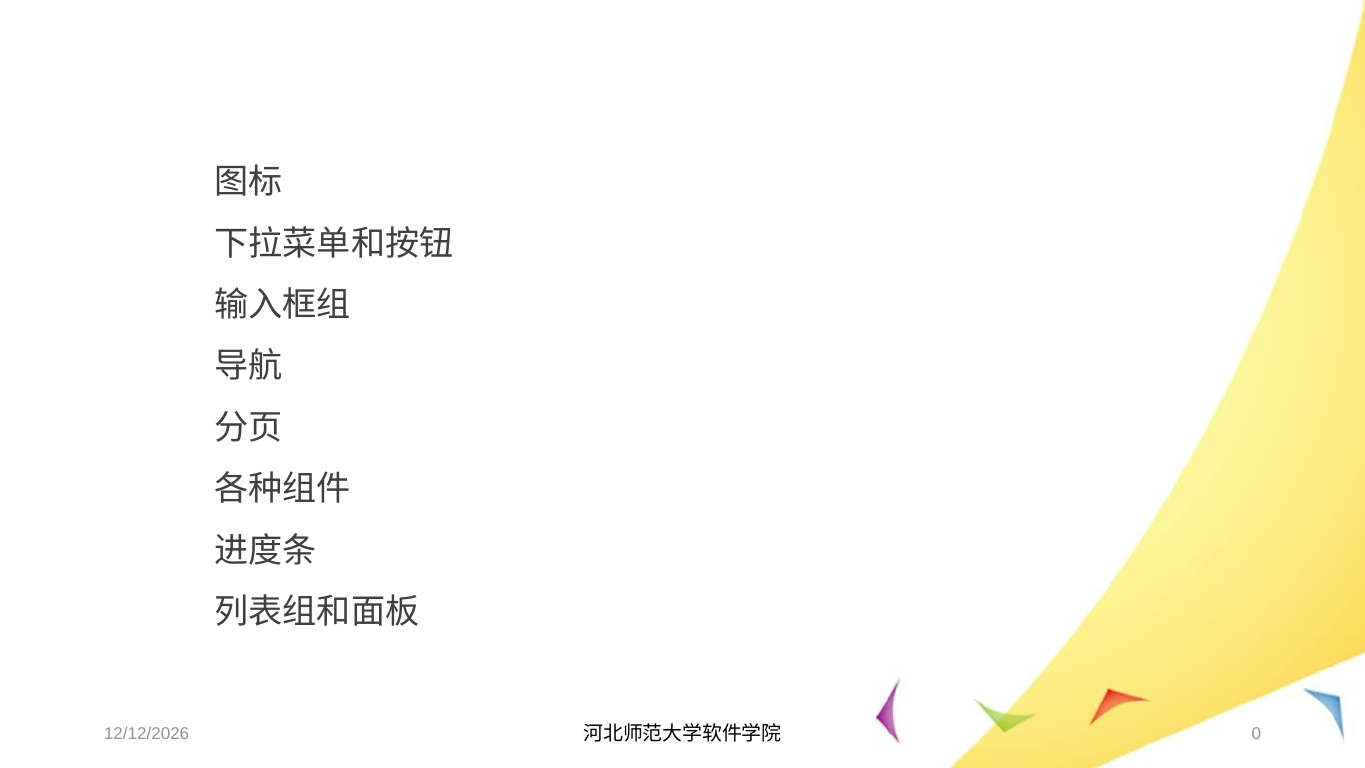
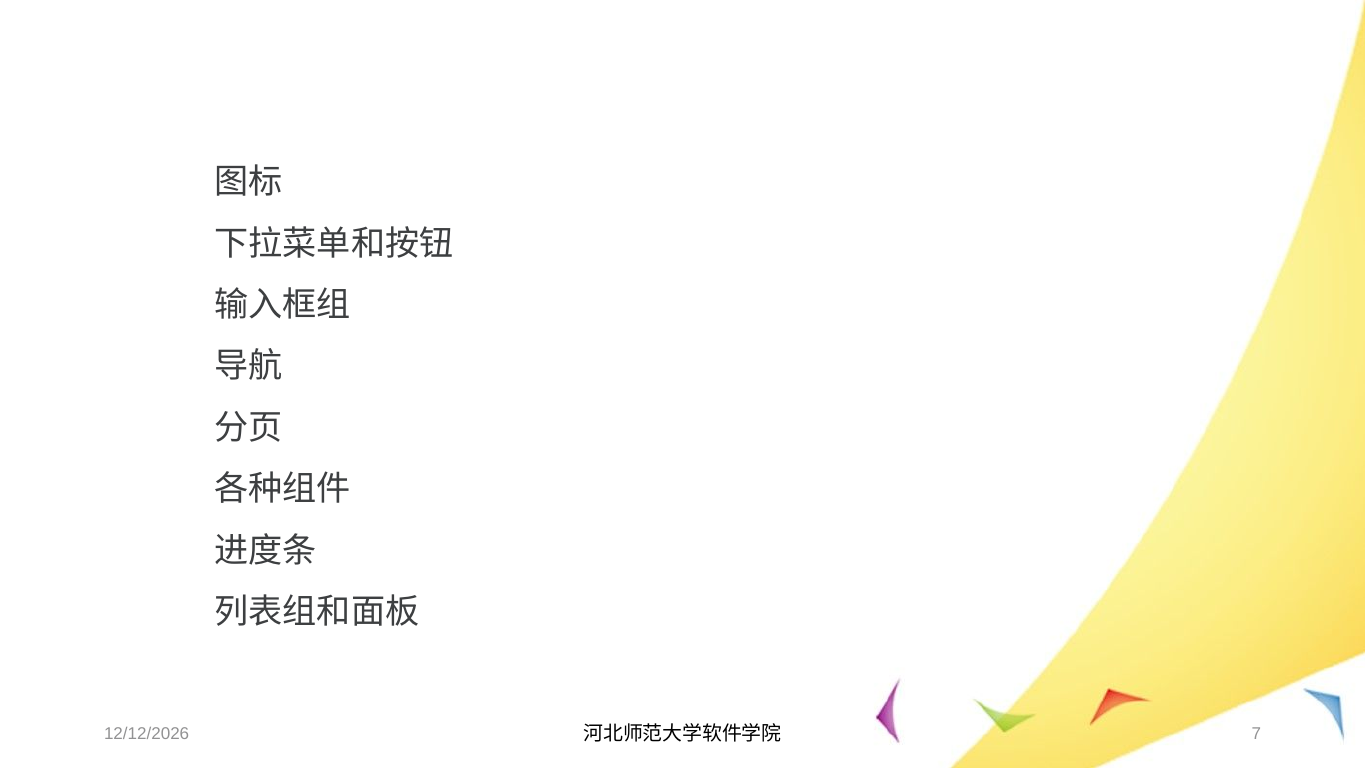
0: 0 -> 7 (1256, 733)
